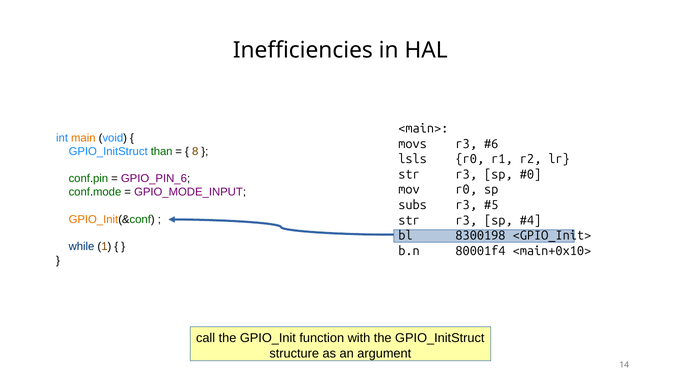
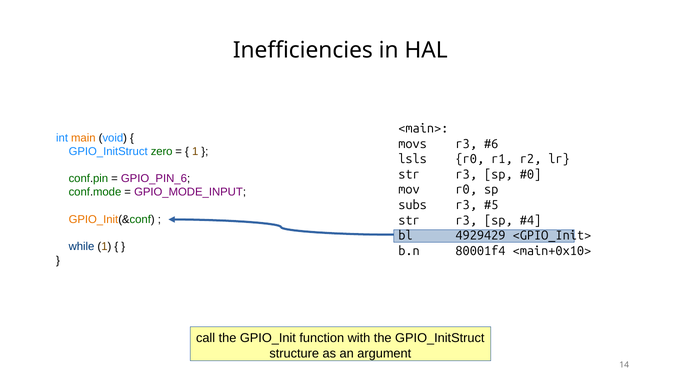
than: than -> zero (162, 151)
8: 8 -> 1 (195, 151)
8300198: 8300198 -> 4929429 (480, 236)
